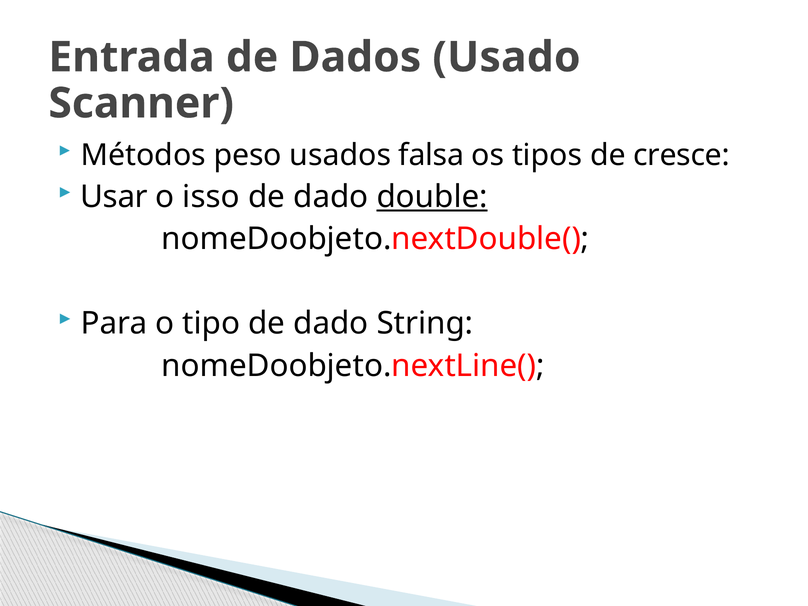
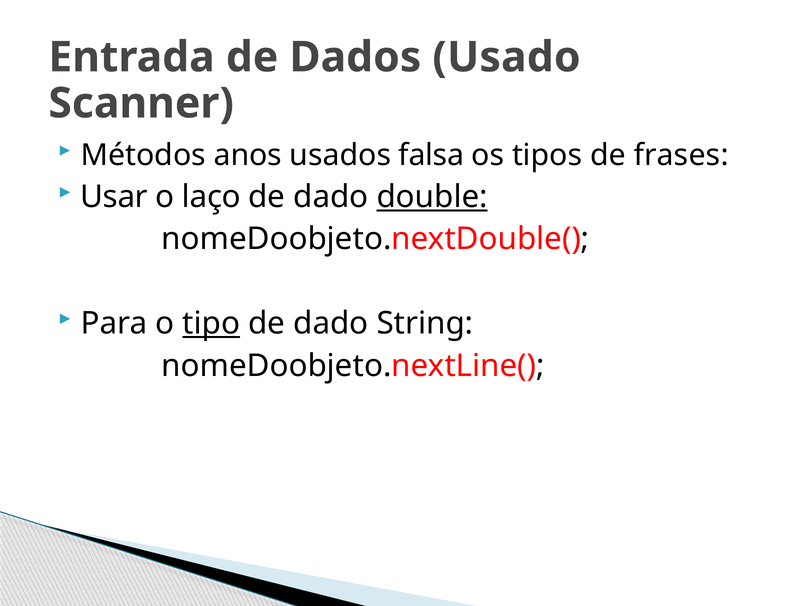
peso: peso -> anos (248, 155)
cresce: cresce -> frases (681, 155)
isso: isso -> laço (211, 197)
tipo underline: none -> present (211, 323)
